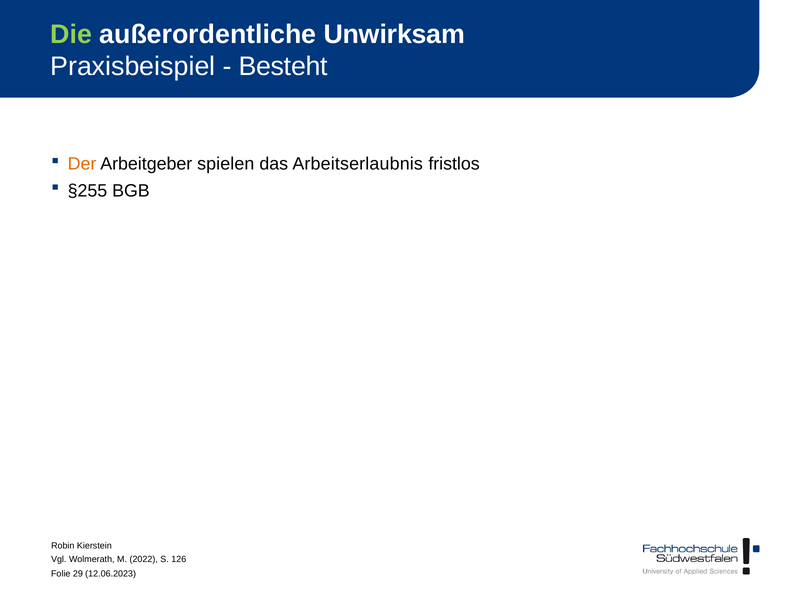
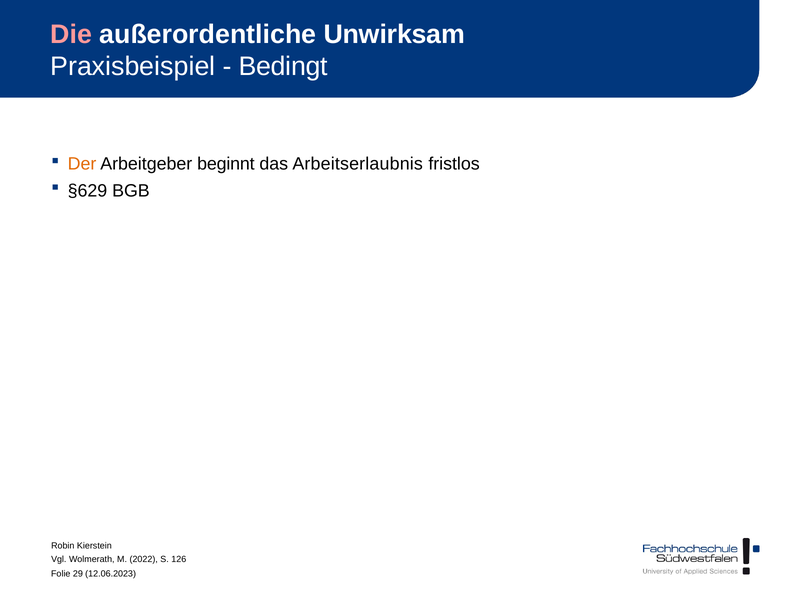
Die colour: light green -> pink (71, 35)
Besteht: Besteht -> Bedingt (283, 67)
spielen: spielen -> beginnt (226, 164)
§255: §255 -> §629 (88, 191)
